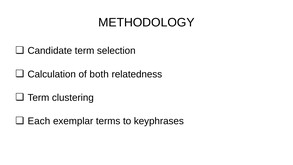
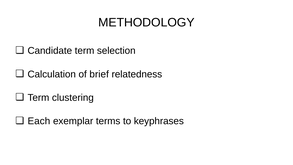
both: both -> brief (99, 74)
